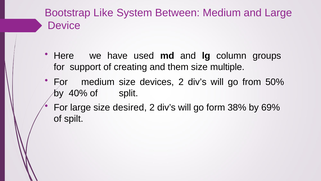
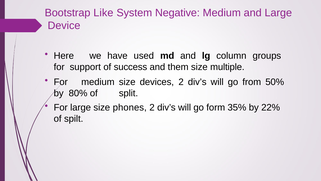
Between: Between -> Negative (177, 13)
creating: creating -> success (130, 67)
40%: 40% -> 80% (78, 93)
desired: desired -> phones (130, 107)
38%: 38% -> 35% (237, 107)
69%: 69% -> 22% (271, 107)
